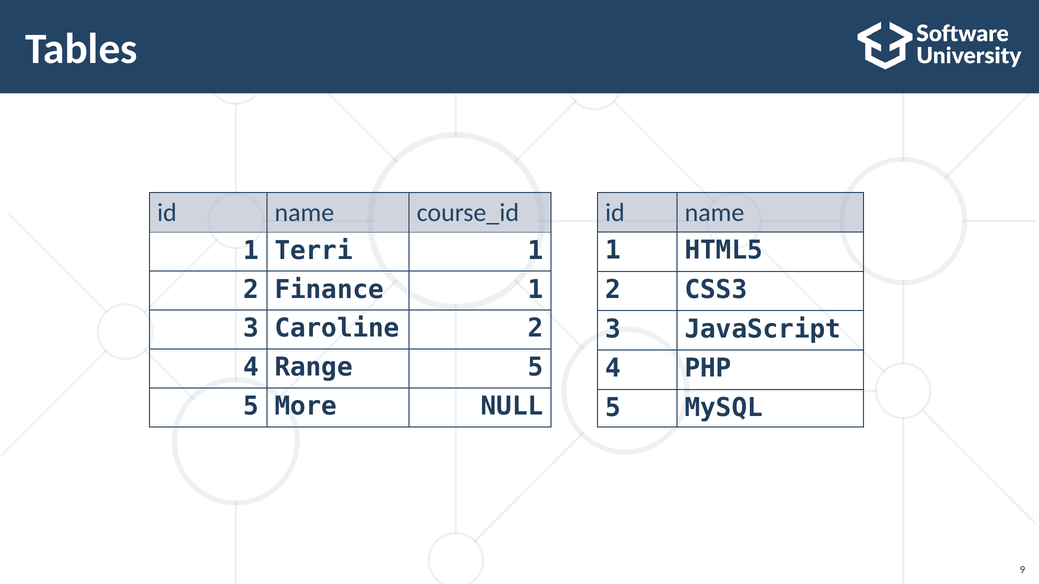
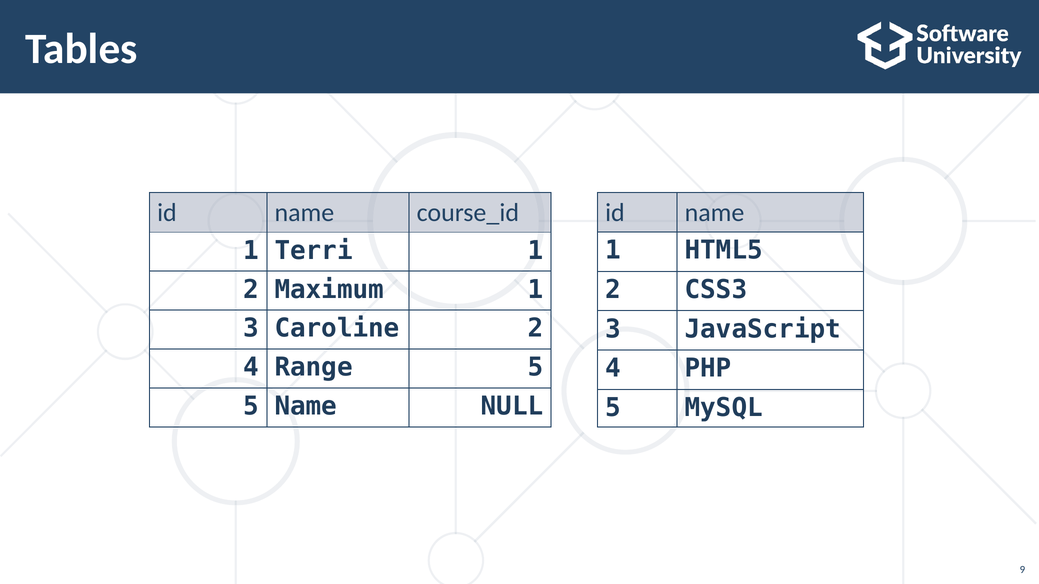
Finance: Finance -> Maximum (329, 290)
5 More: More -> Name (306, 407)
